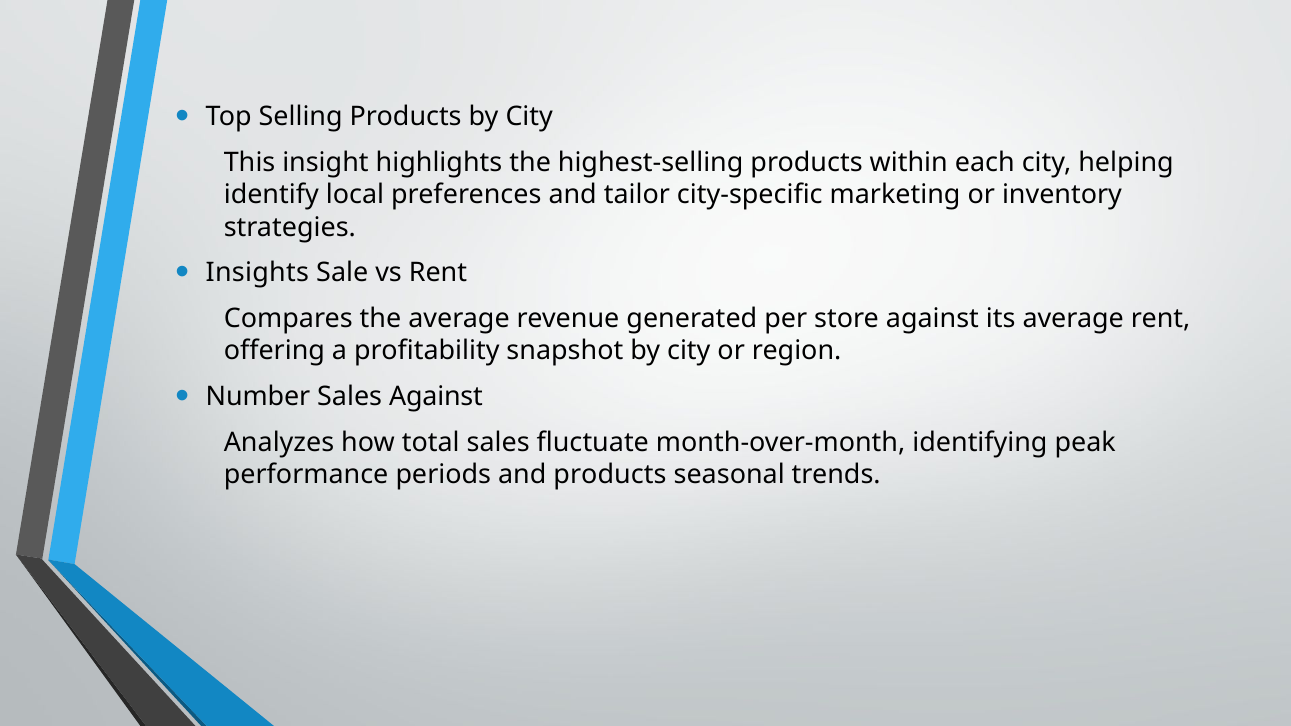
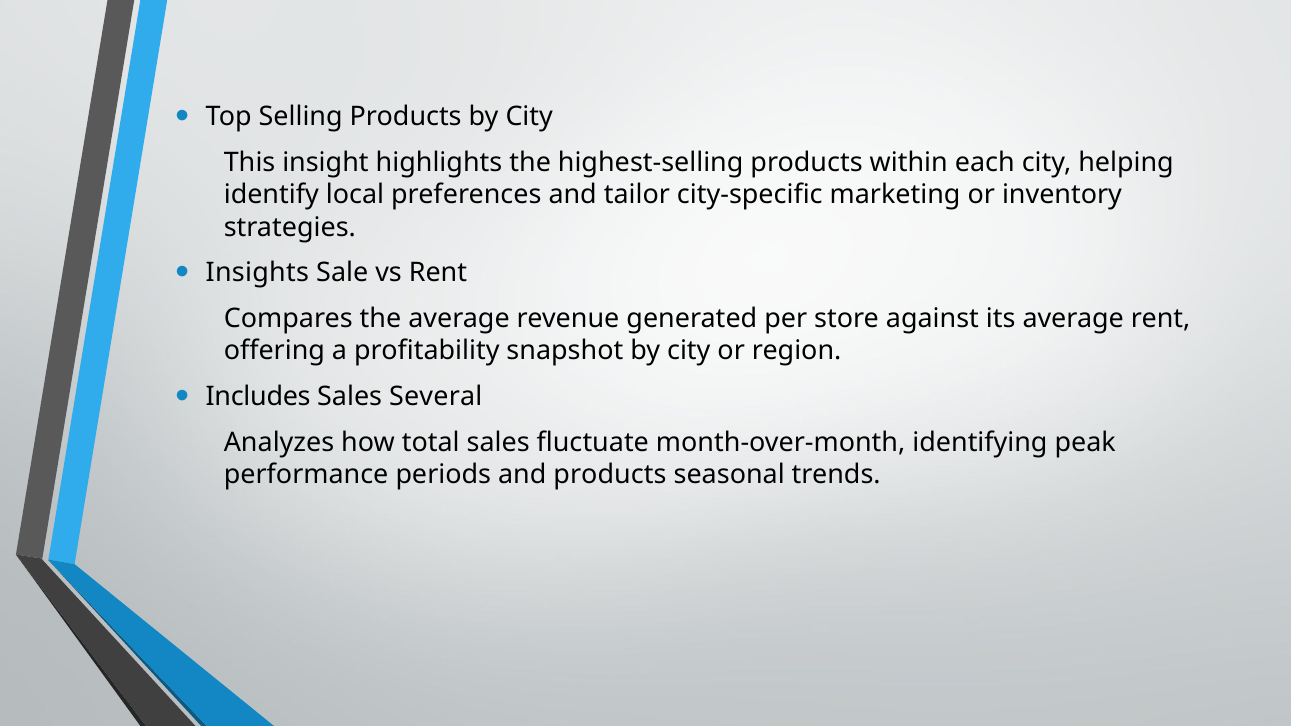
Number: Number -> Includes (258, 397)
Sales Against: Against -> Several (436, 397)
